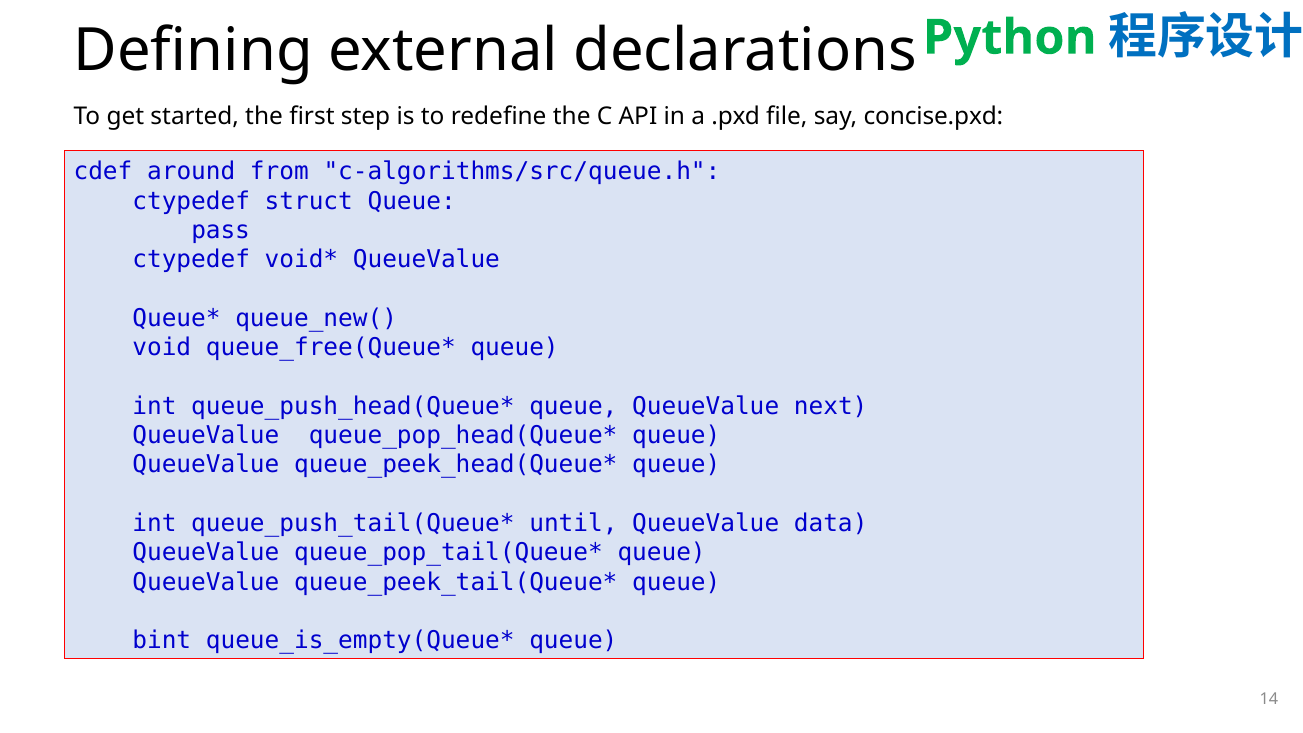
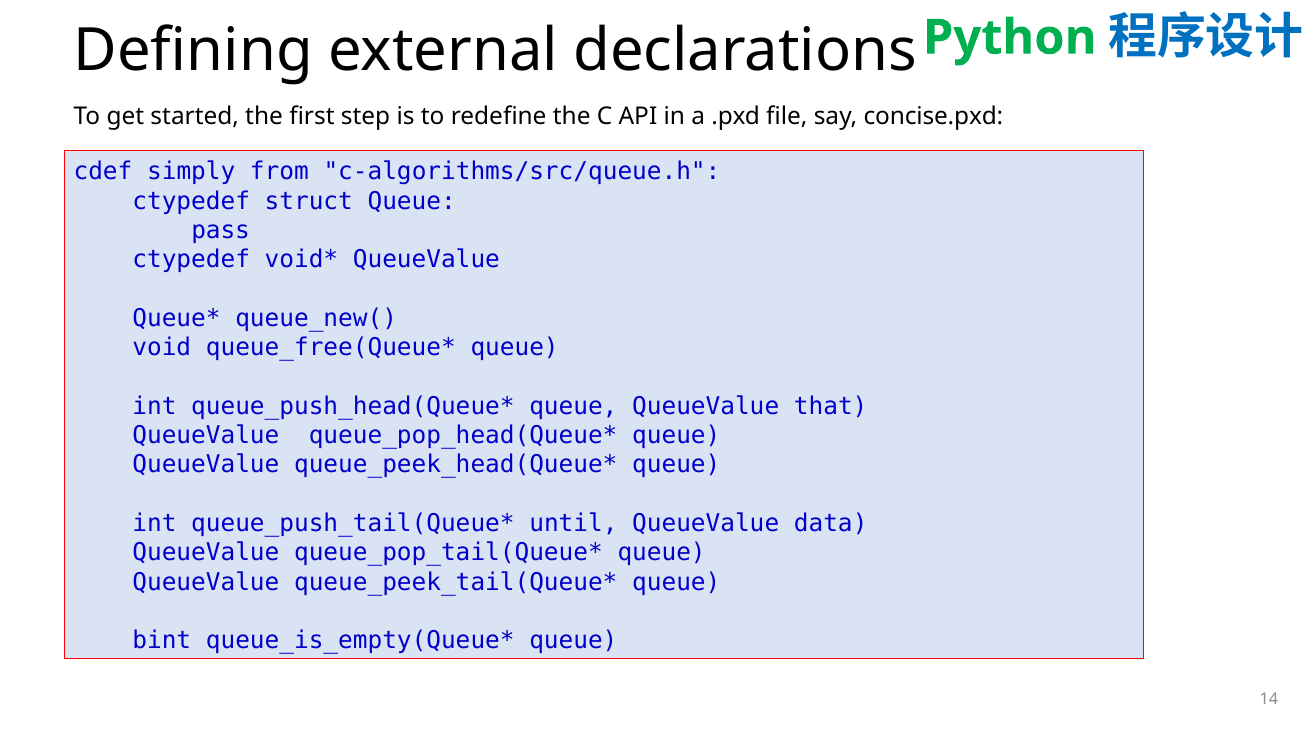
around: around -> simply (191, 172)
next: next -> that (831, 406)
